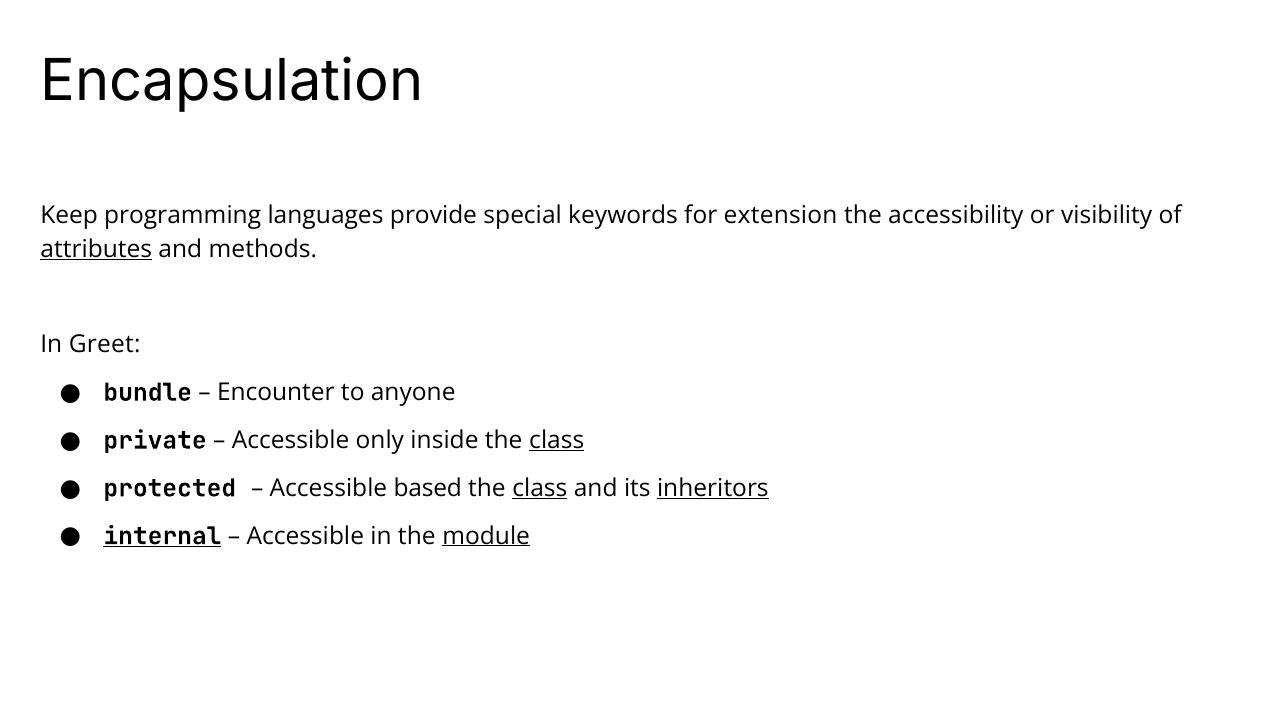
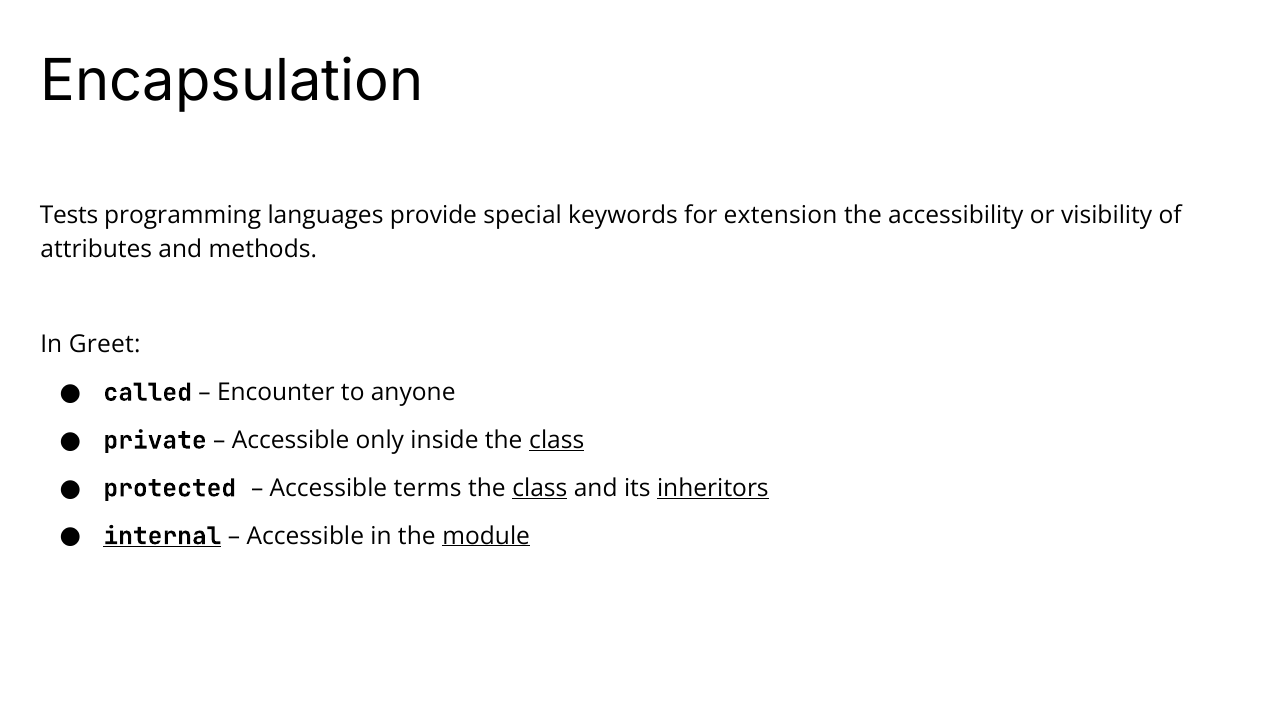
Keep: Keep -> Tests (69, 215)
attributes underline: present -> none (96, 249)
bundle: bundle -> called (148, 393)
based: based -> terms (428, 488)
